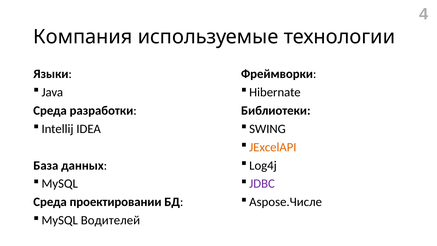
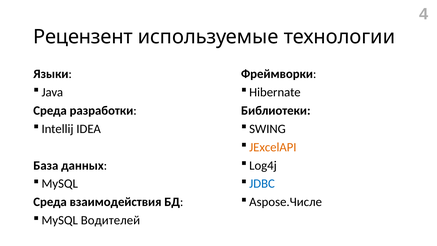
Компания: Компания -> Рецензент (83, 37)
JDBC colour: purple -> blue (262, 184)
проектировании: проектировании -> взаимодействия (116, 202)
